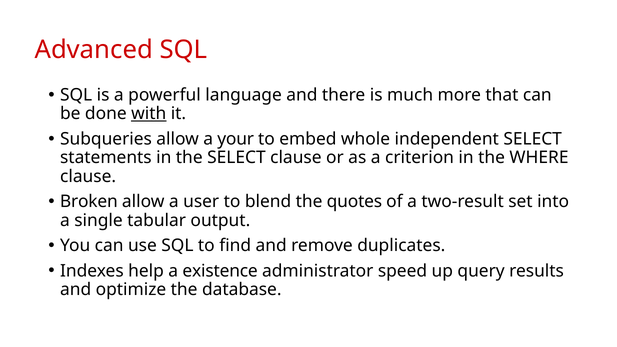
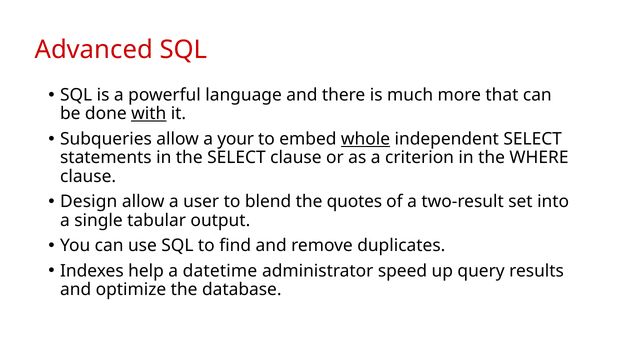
whole underline: none -> present (366, 139)
Broken: Broken -> Design (89, 202)
existence: existence -> datetime (220, 271)
